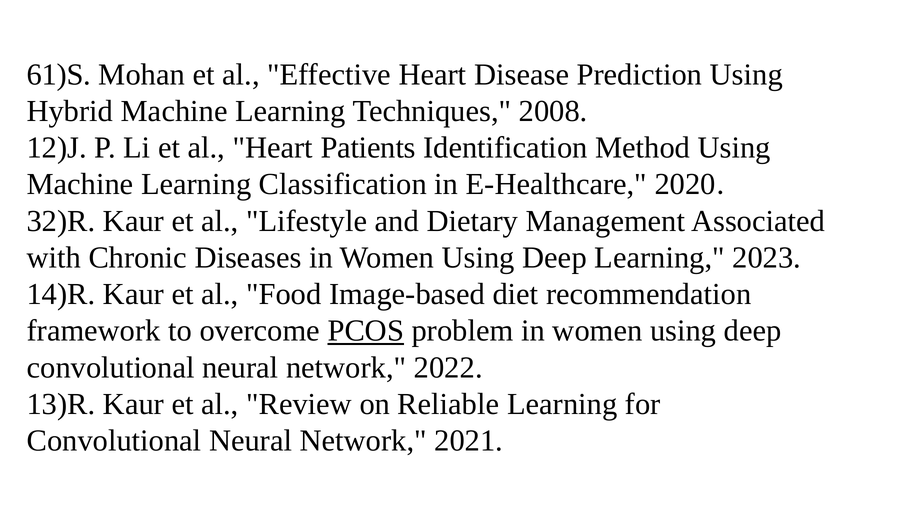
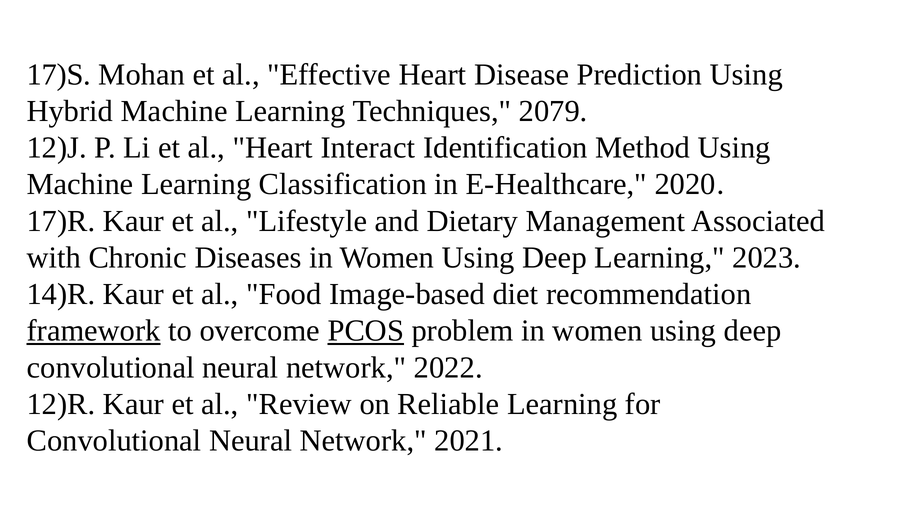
61)S: 61)S -> 17)S (59, 74)
2008: 2008 -> 2079 (553, 111)
Patients: Patients -> Interact (368, 148)
32)R: 32)R -> 17)R (61, 221)
framework underline: none -> present (94, 331)
13)R: 13)R -> 12)R (61, 404)
